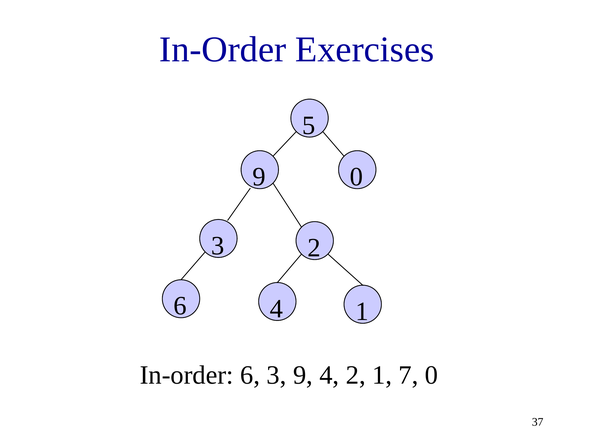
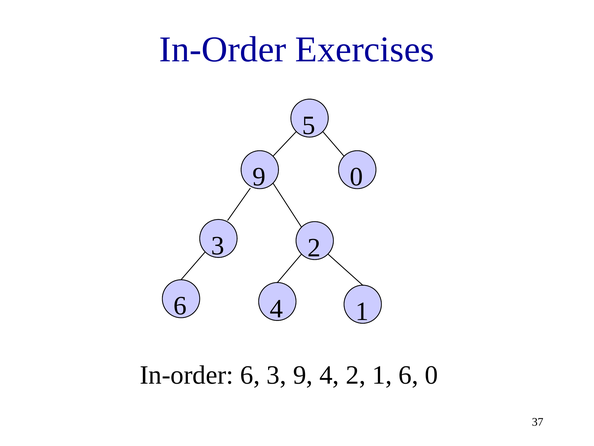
1 7: 7 -> 6 (408, 375)
